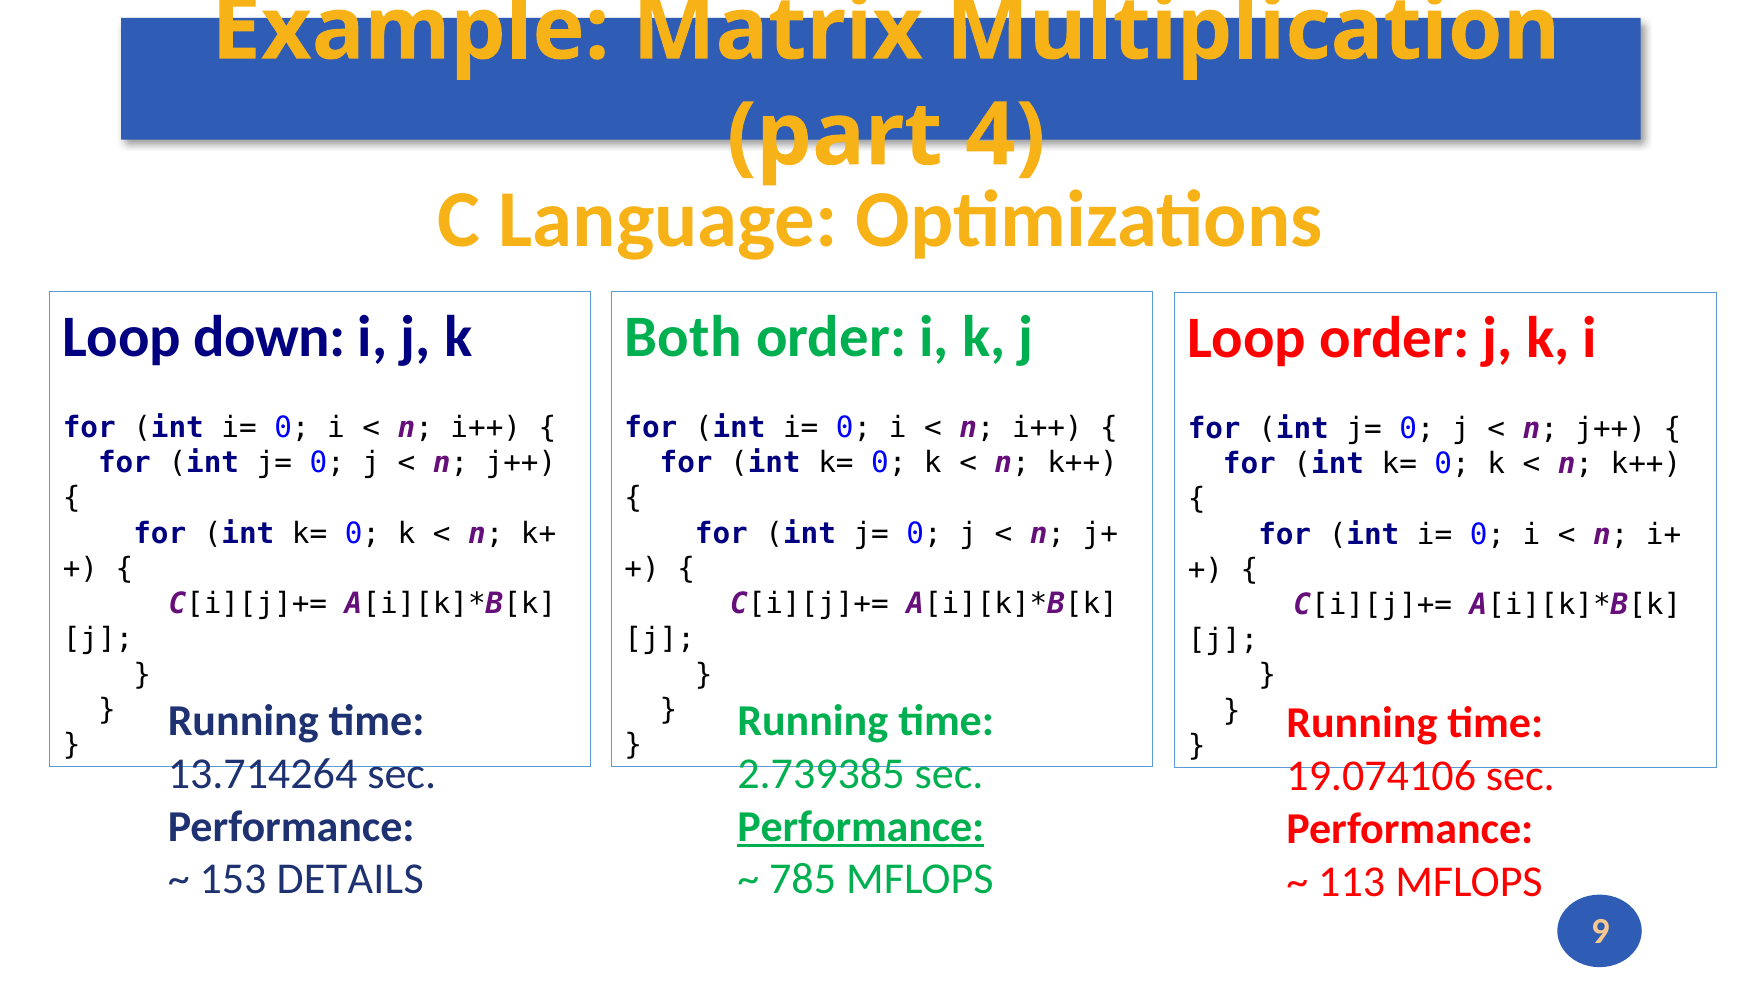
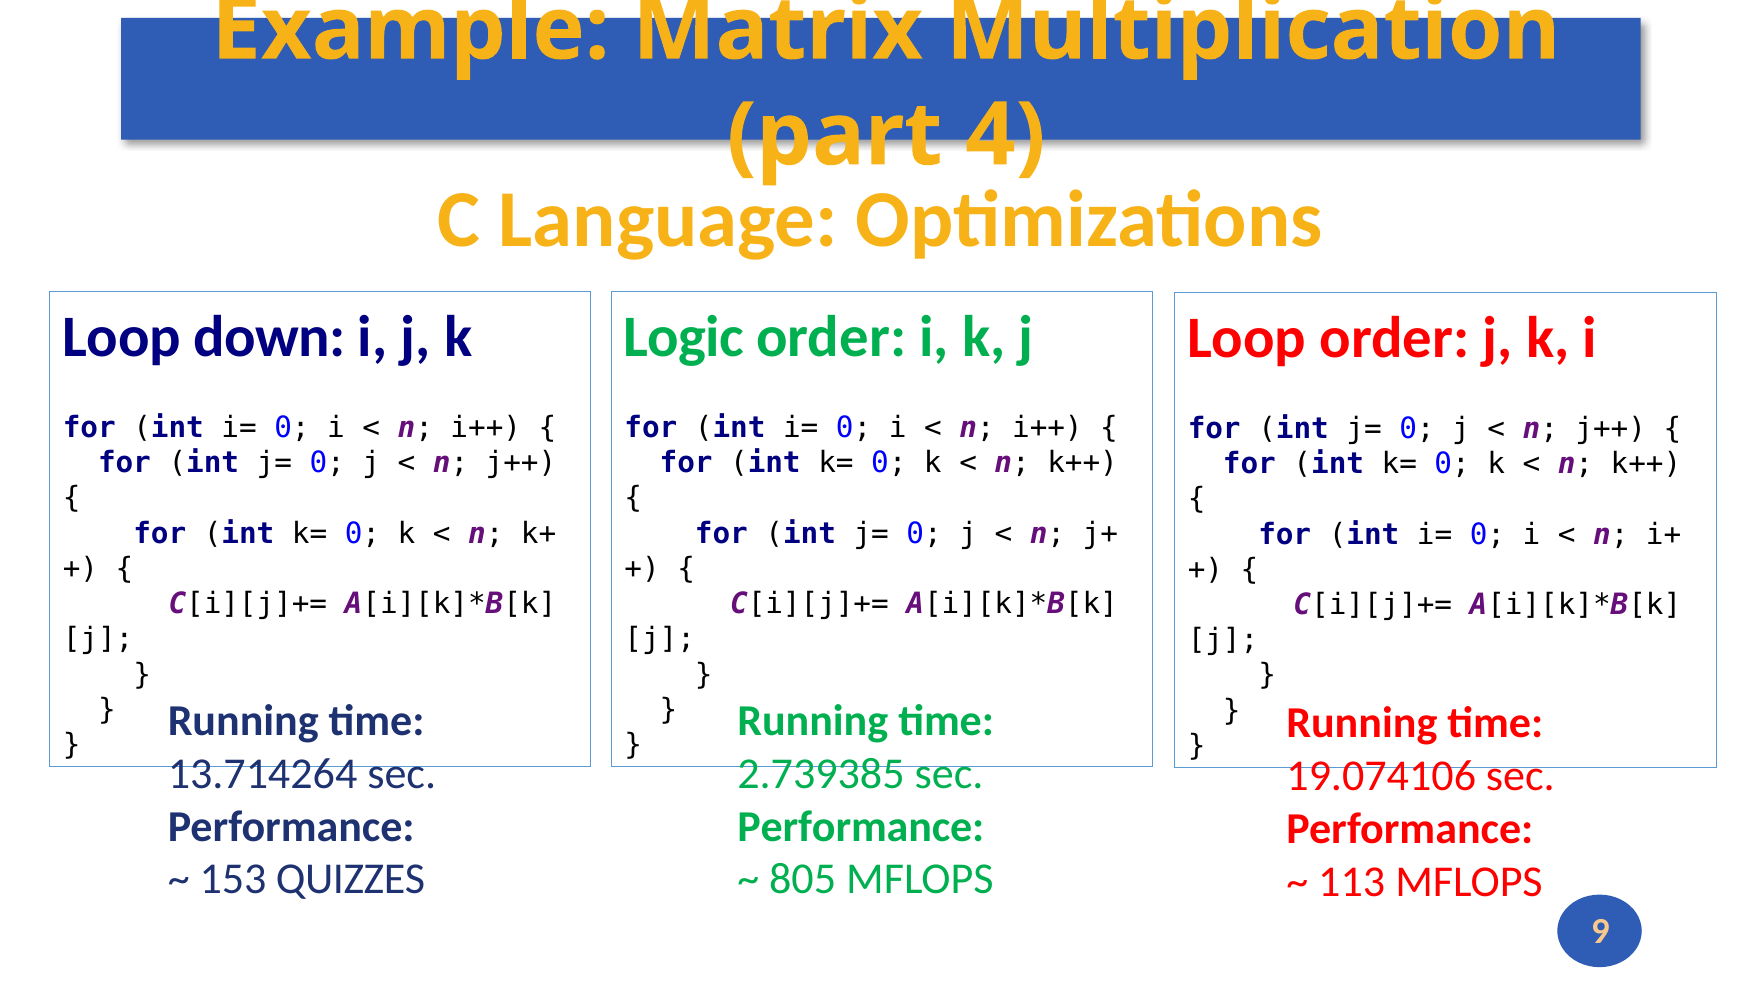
Both: Both -> Logic (684, 337)
Performance underline: present -> none (861, 827)
DETAILS: DETAILS -> QUIZZES (351, 880)
785: 785 -> 805 (803, 880)
